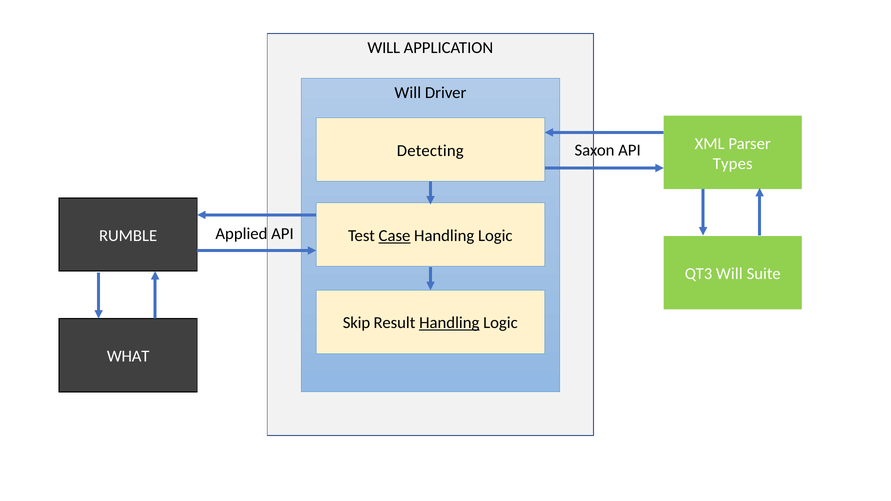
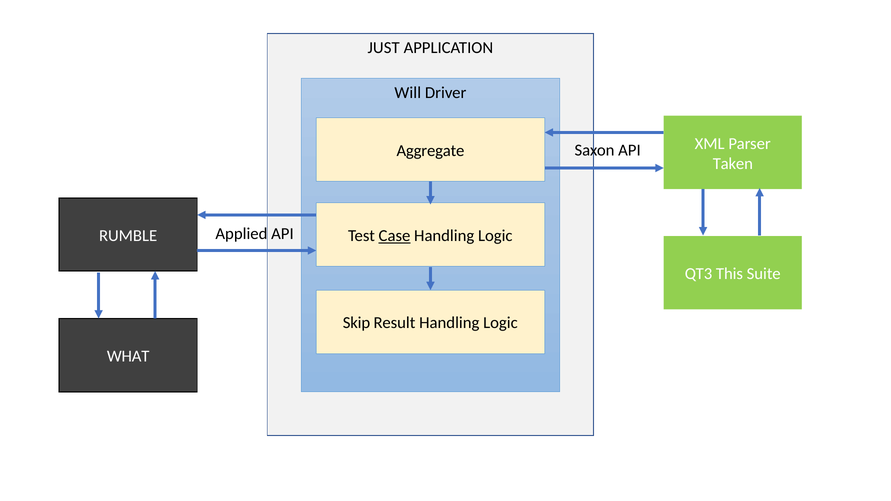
WILL: WILL -> JUST (384, 48)
Detecting: Detecting -> Aggregate (430, 151)
Types: Types -> Taken (733, 164)
QT3 Will: Will -> This (729, 274)
Handling underline: present -> none (449, 323)
